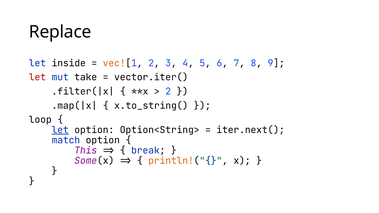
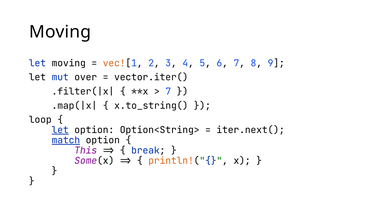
Replace: Replace -> Moving (60, 32)
let inside: inside -> moving (69, 63)
let colour: red -> black (37, 77)
take: take -> over (86, 77)
2: 2 -> 7 (168, 92)
match underline: none -> present (66, 140)
